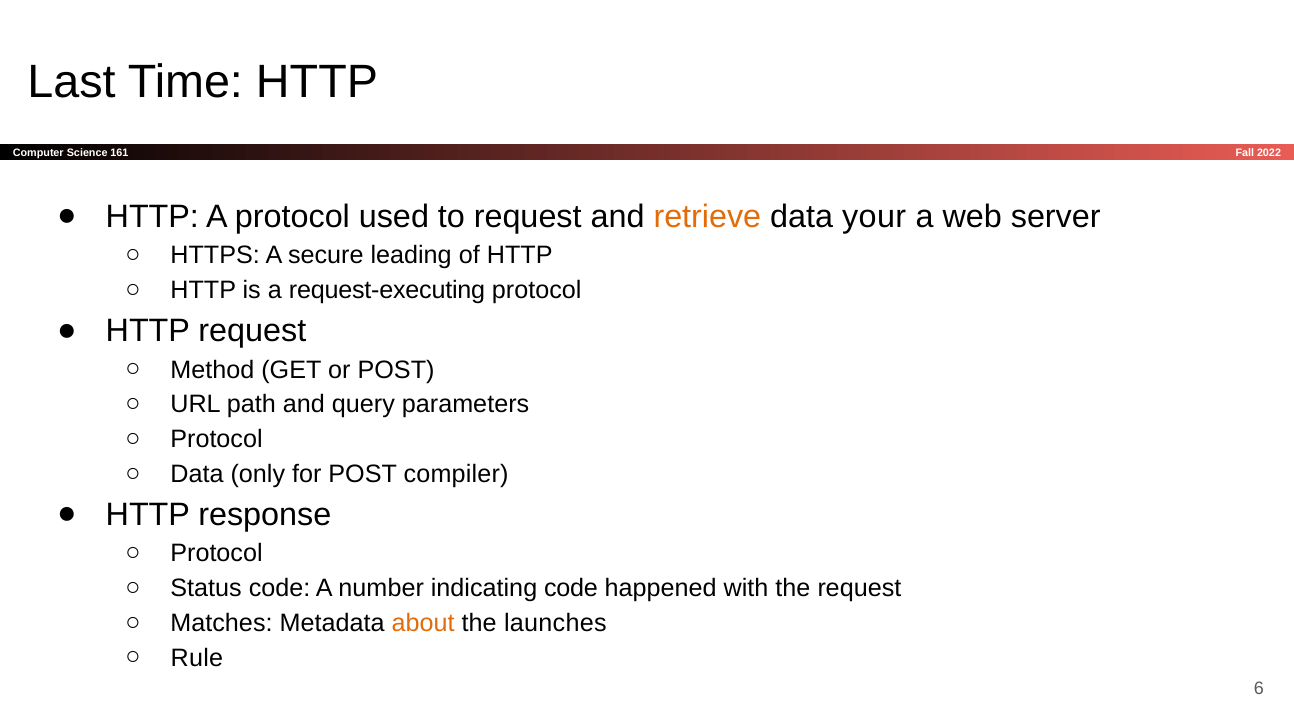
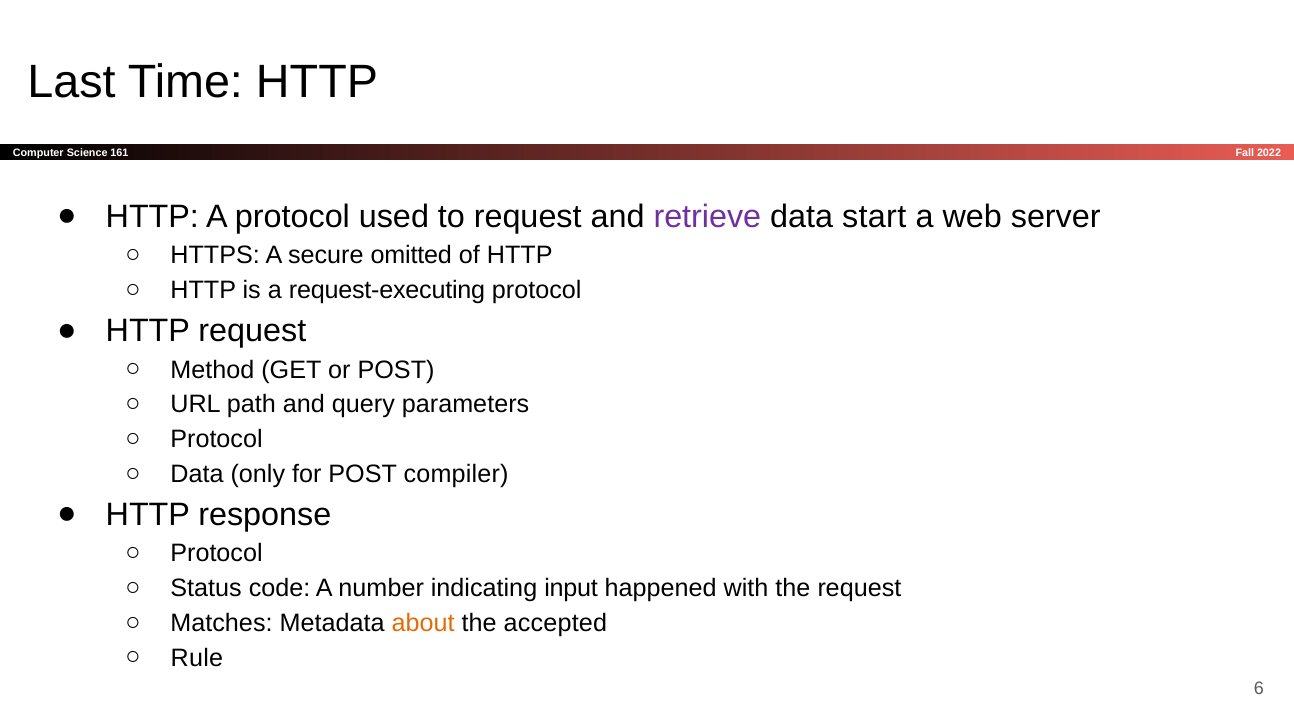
retrieve colour: orange -> purple (707, 217)
your: your -> start (874, 217)
leading: leading -> omitted (411, 255)
indicating code: code -> input (571, 588)
launches: launches -> accepted (555, 623)
